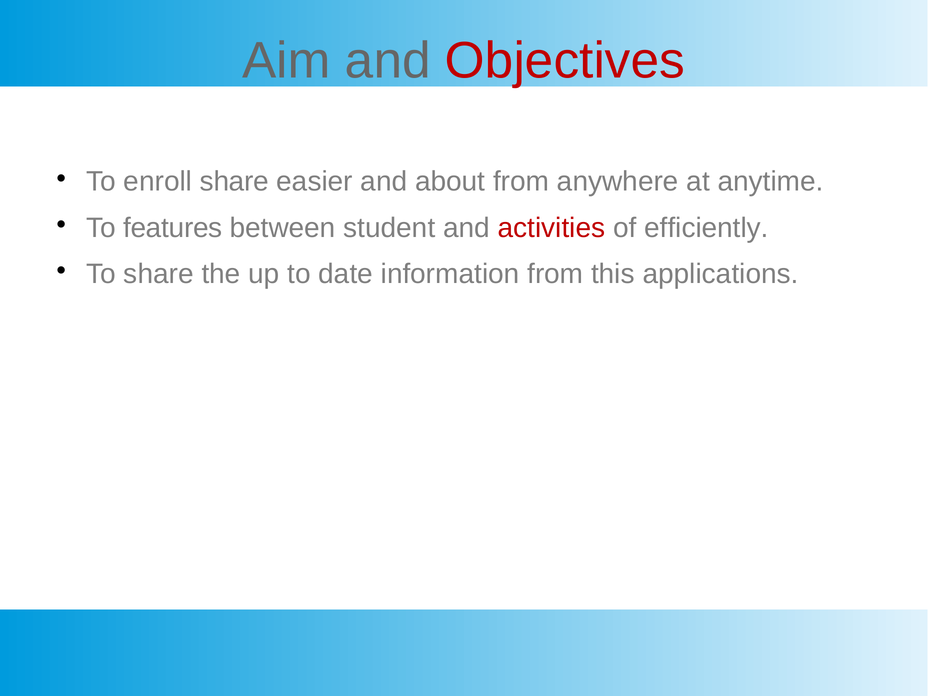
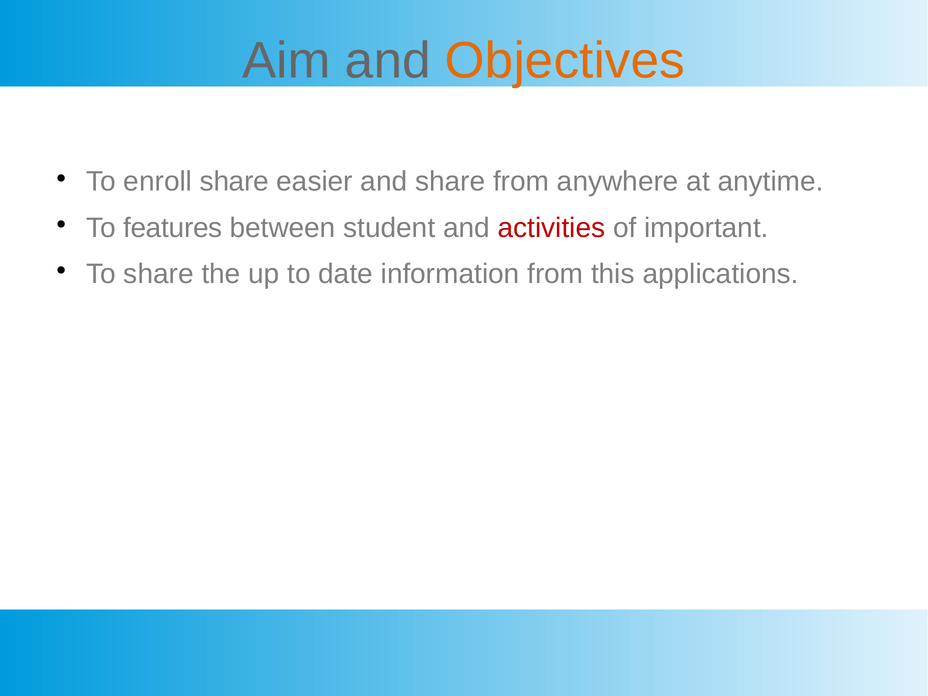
Objectives colour: red -> orange (565, 61)
and about: about -> share (450, 182)
efficiently: efficiently -> important (706, 228)
